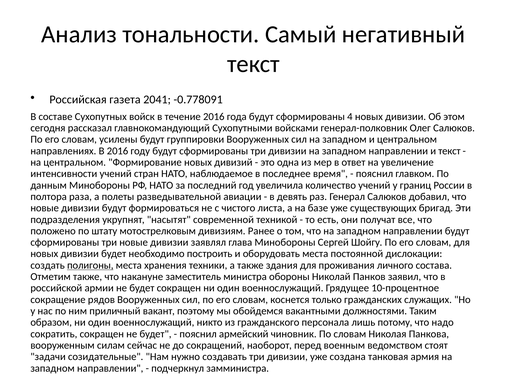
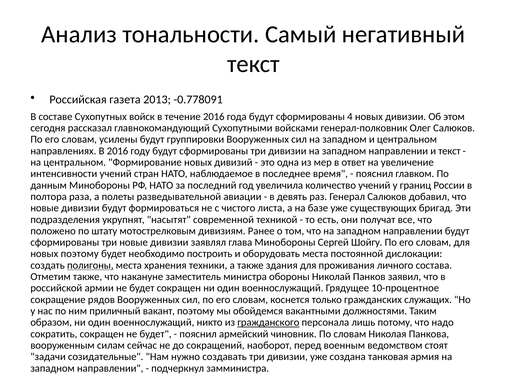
2041: 2041 -> 2013 (157, 99)
дивизии: дивизии -> поэтому (80, 253)
гражданского underline: none -> present (268, 322)
